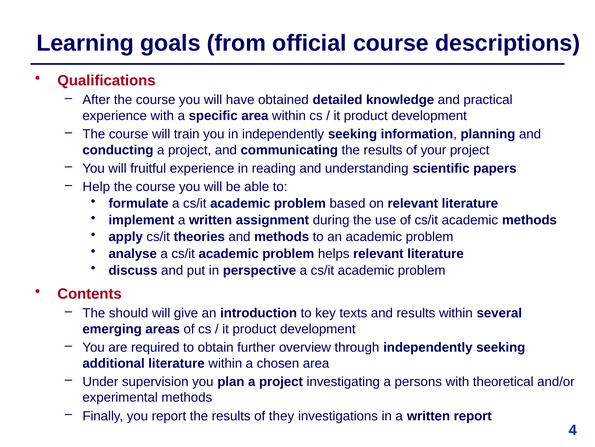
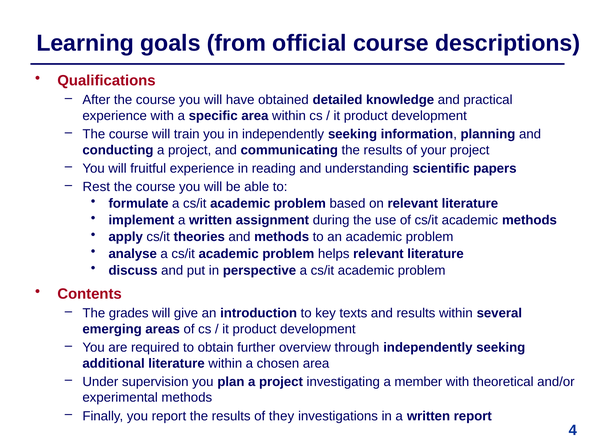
Help: Help -> Rest (96, 187)
should: should -> grades (129, 313)
persons: persons -> member (418, 381)
